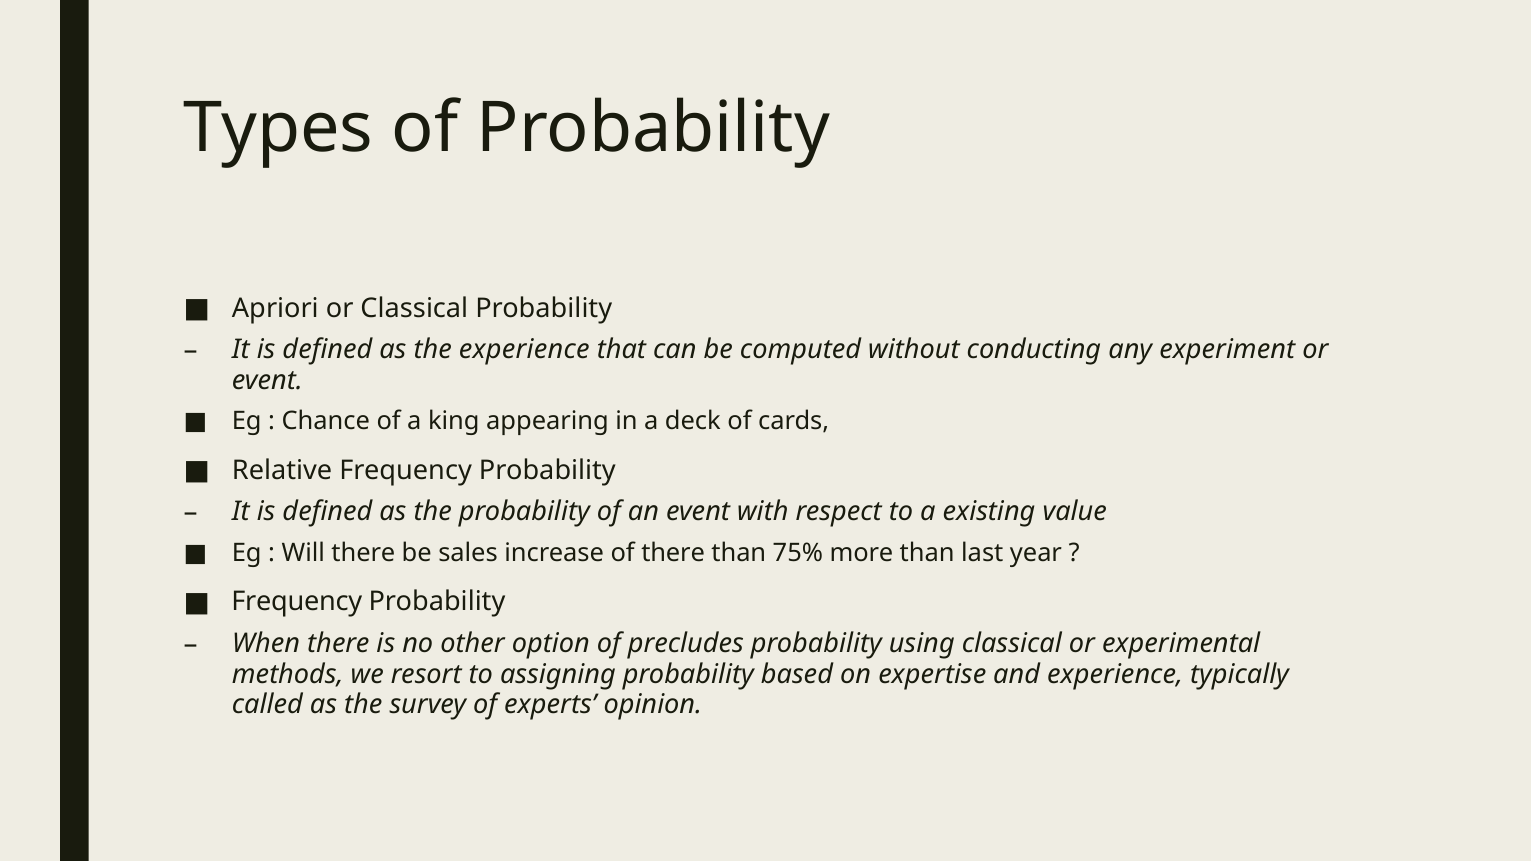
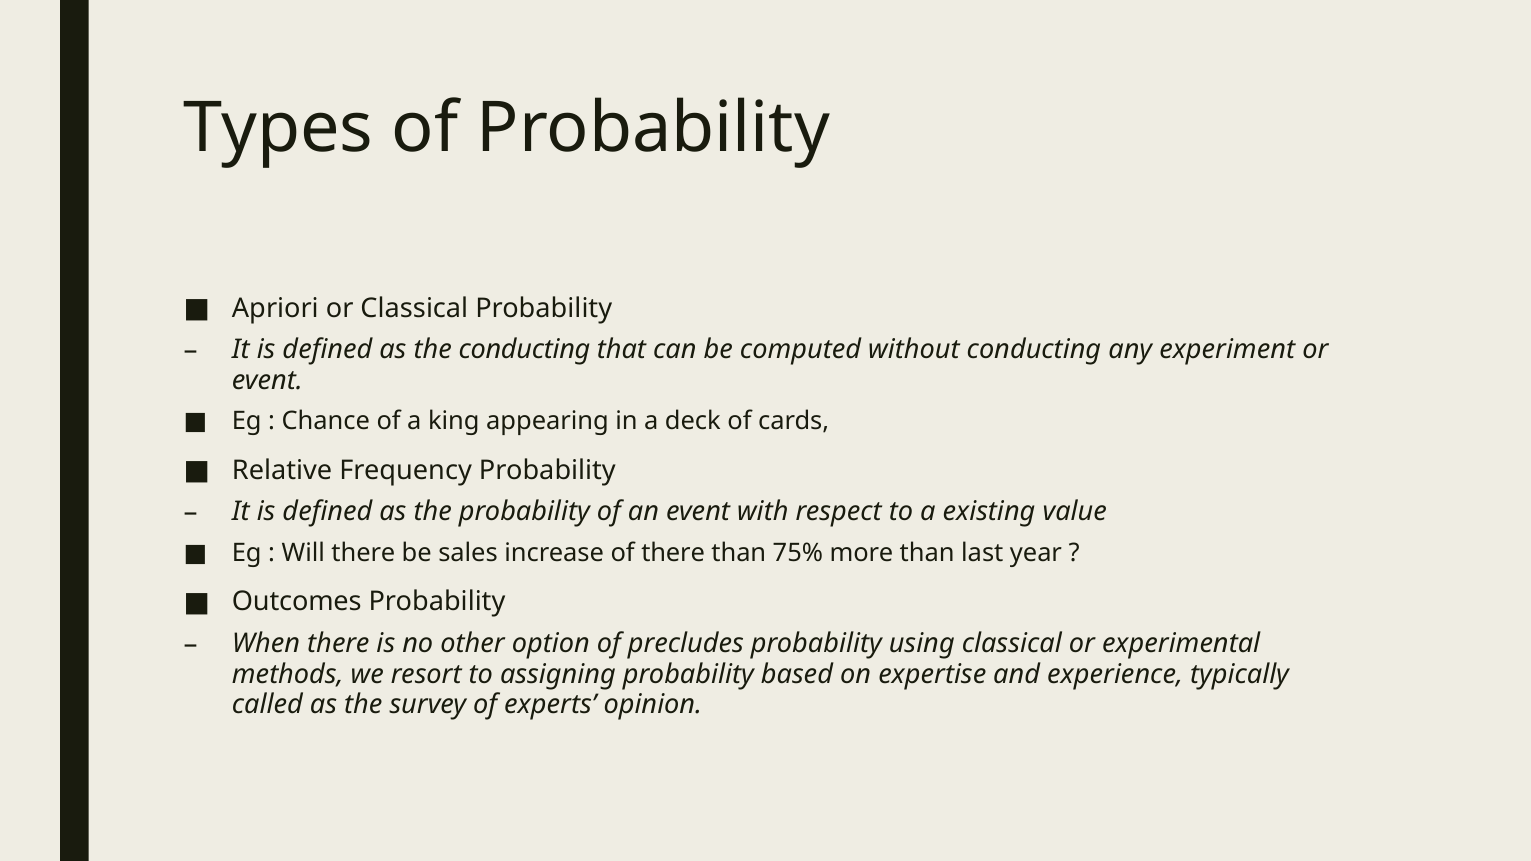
the experience: experience -> conducting (524, 350)
Frequency: Frequency -> Outcomes (297, 602)
